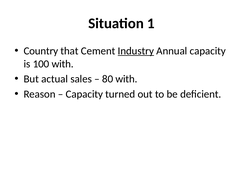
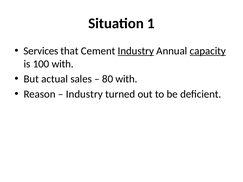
Country: Country -> Services (41, 51)
capacity underline: none -> present (208, 51)
Capacity: Capacity -> Industry (84, 94)
